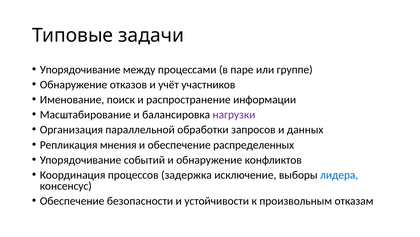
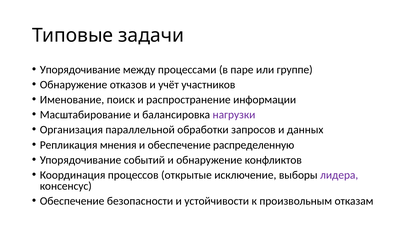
распределенных: распределенных -> распределенную (254, 144)
задержка: задержка -> открытые (186, 174)
лидера colour: blue -> purple (339, 174)
